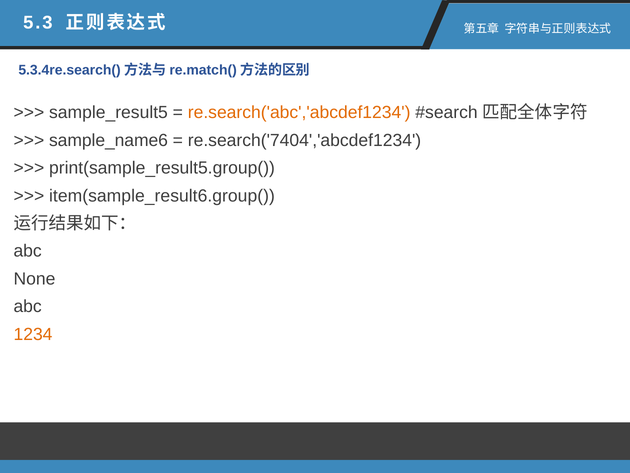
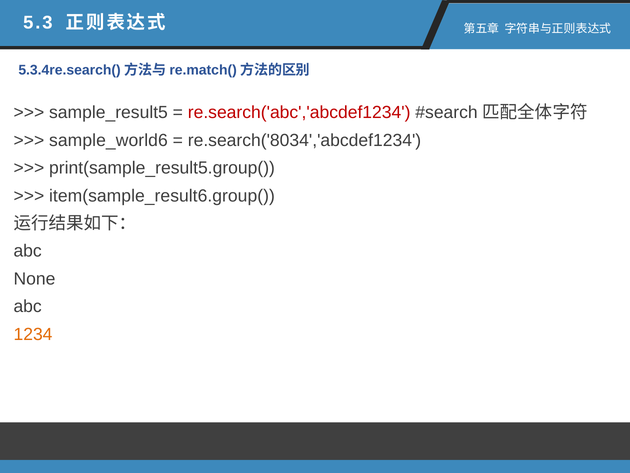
re.search('abc','abcdef1234 colour: orange -> red (299, 112)
sample_name6: sample_name6 -> sample_world6 (108, 140)
re.search('7404','abcdef1234: re.search('7404','abcdef1234 -> re.search('8034','abcdef1234 (304, 140)
